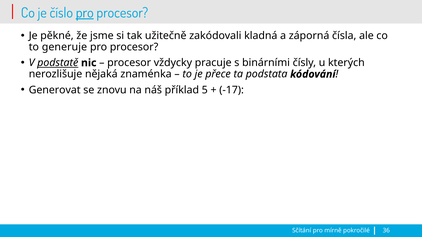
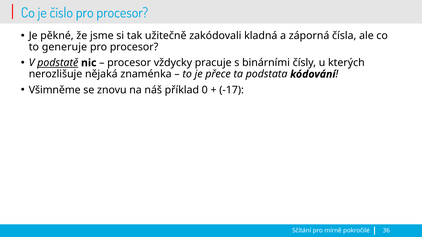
pro underline: present -> none (85, 13)
Generovat: Generovat -> Všimněme (55, 90)
5: 5 -> 0 (205, 90)
